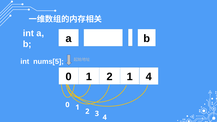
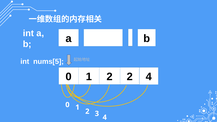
1: 1 -> 2 (130, 77)
